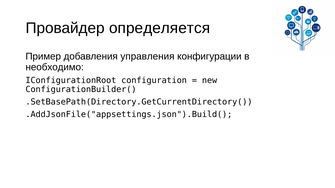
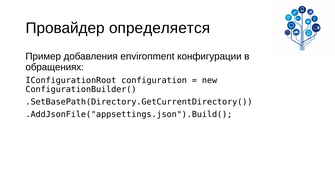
управления: управления -> environment (147, 57)
необходимо: необходимо -> обращениях (55, 67)
